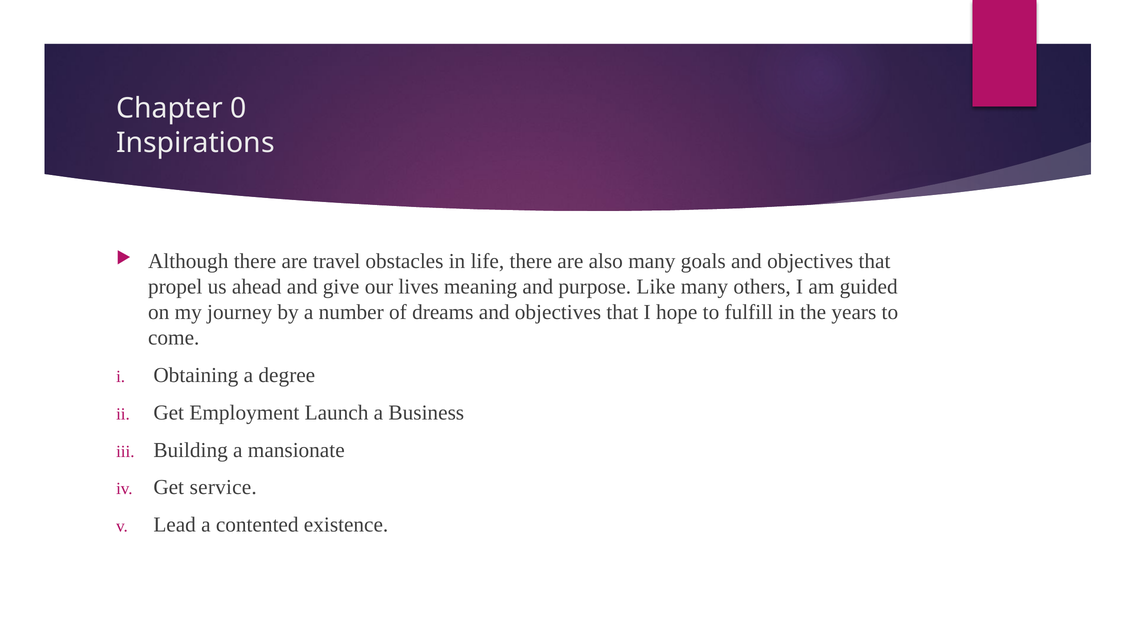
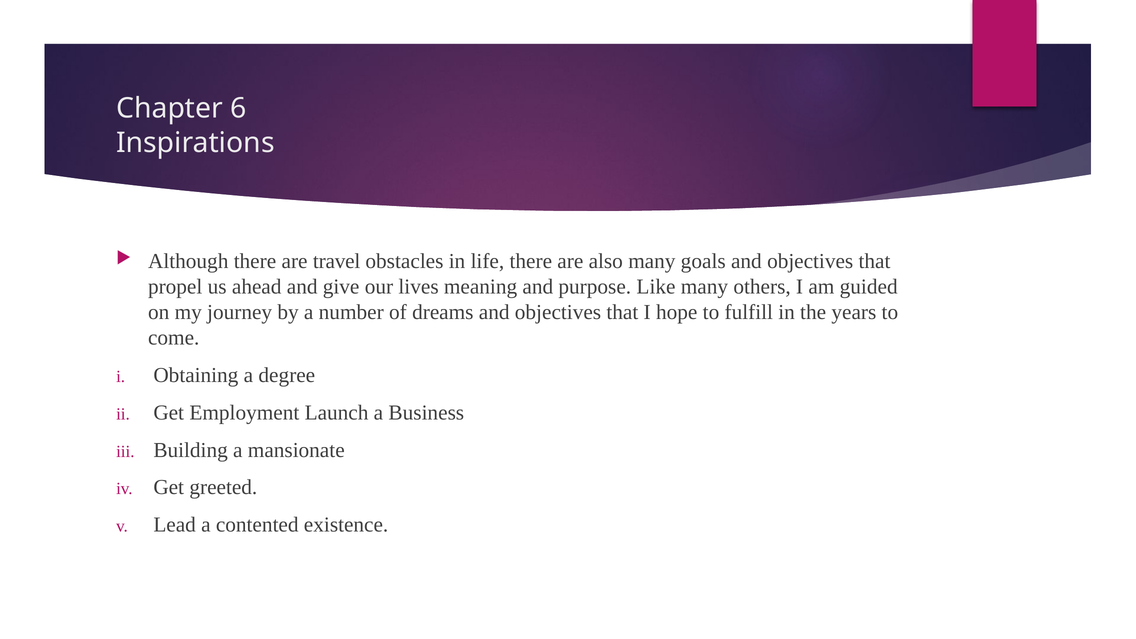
0: 0 -> 6 (238, 109)
service: service -> greeted (223, 487)
